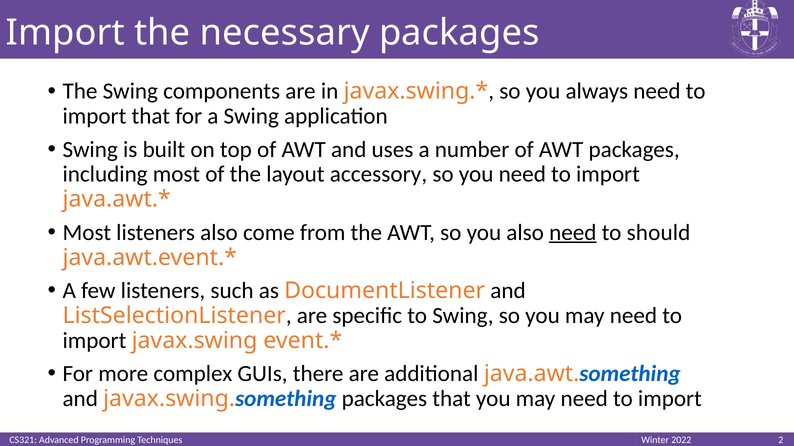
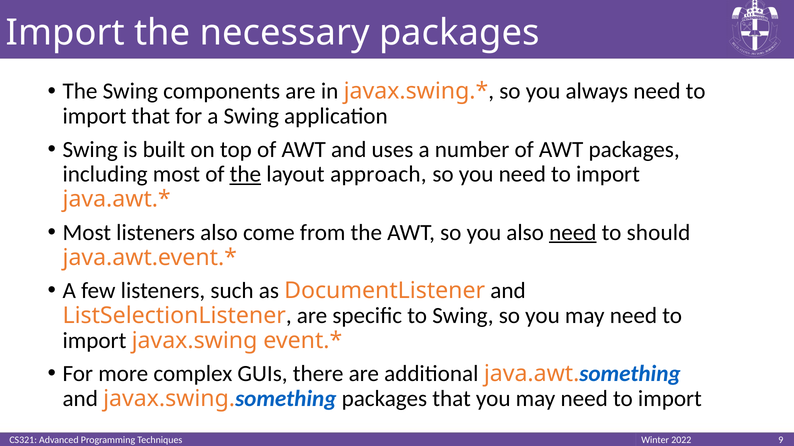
the underline: none -> present (245, 175)
accessory: accessory -> approach (378, 175)
2: 2 -> 9 (781, 441)
